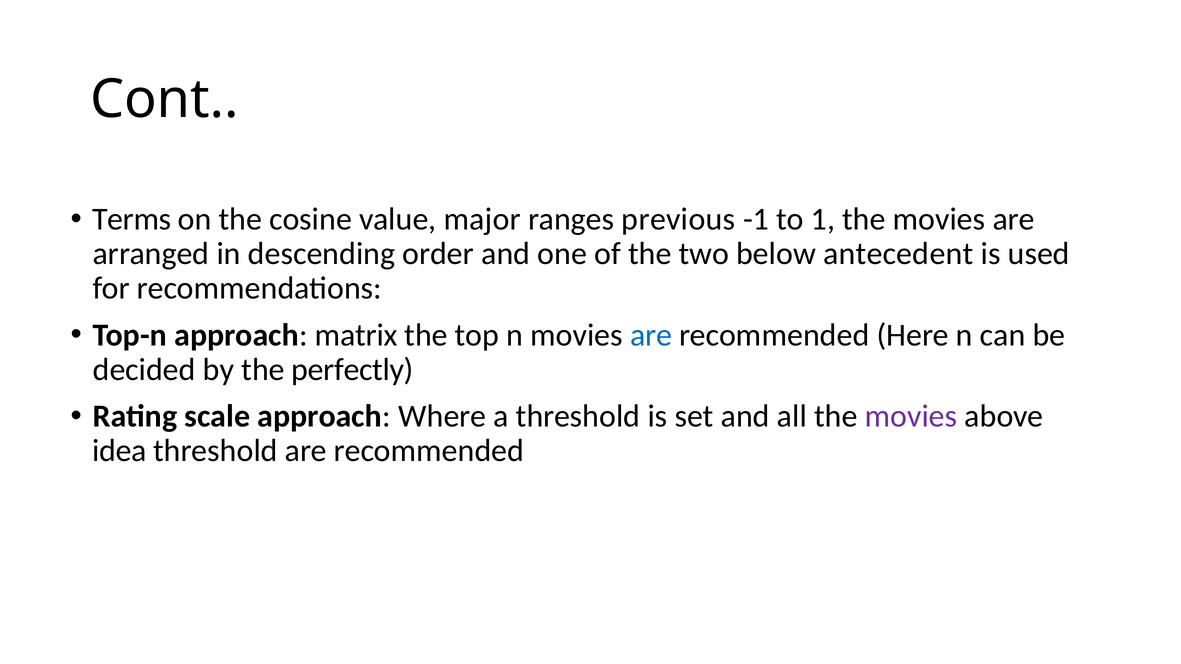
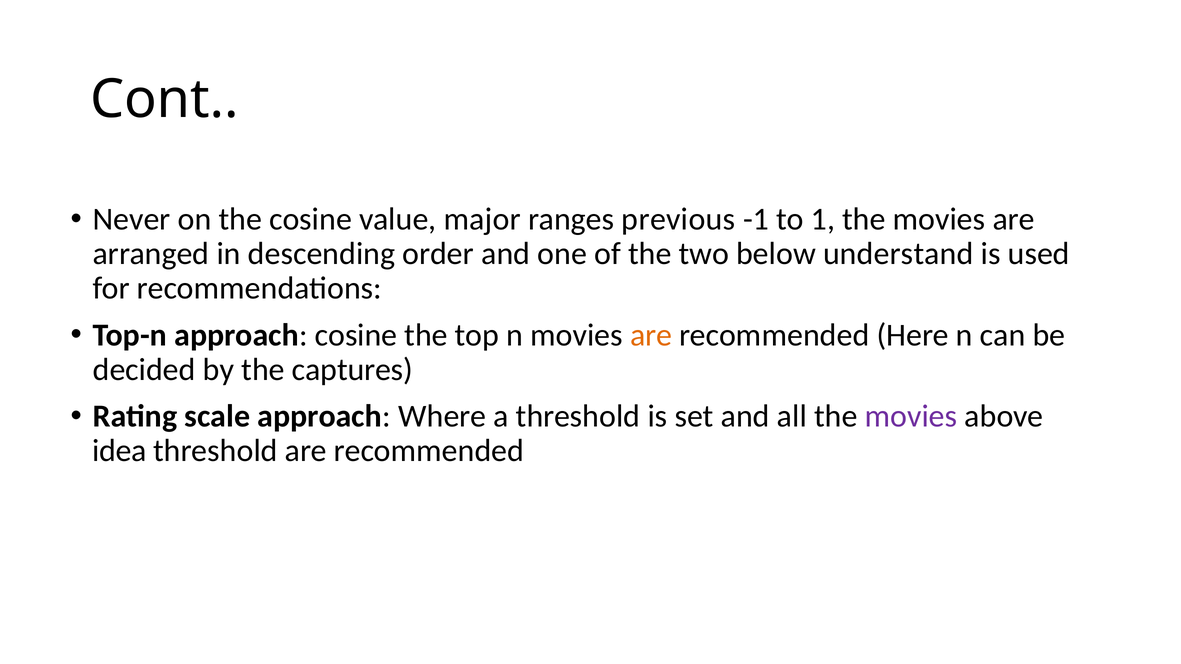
Terms: Terms -> Never (132, 219)
antecedent: antecedent -> understand (898, 254)
approach matrix: matrix -> cosine (356, 335)
are colour: blue -> orange (651, 335)
perfectly: perfectly -> captures (352, 370)
